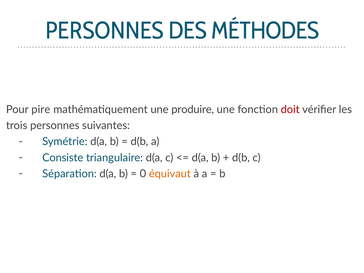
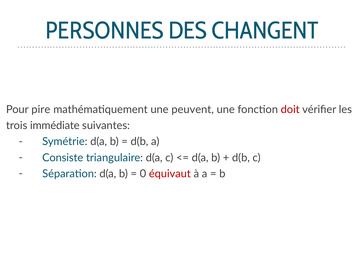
MÉTHODES: MÉTHODES -> CHANGENT (265, 31)
produire: produire -> peuvent (193, 110)
trois personnes: personnes -> immédiate (55, 126)
équivaut colour: orange -> red (170, 174)
